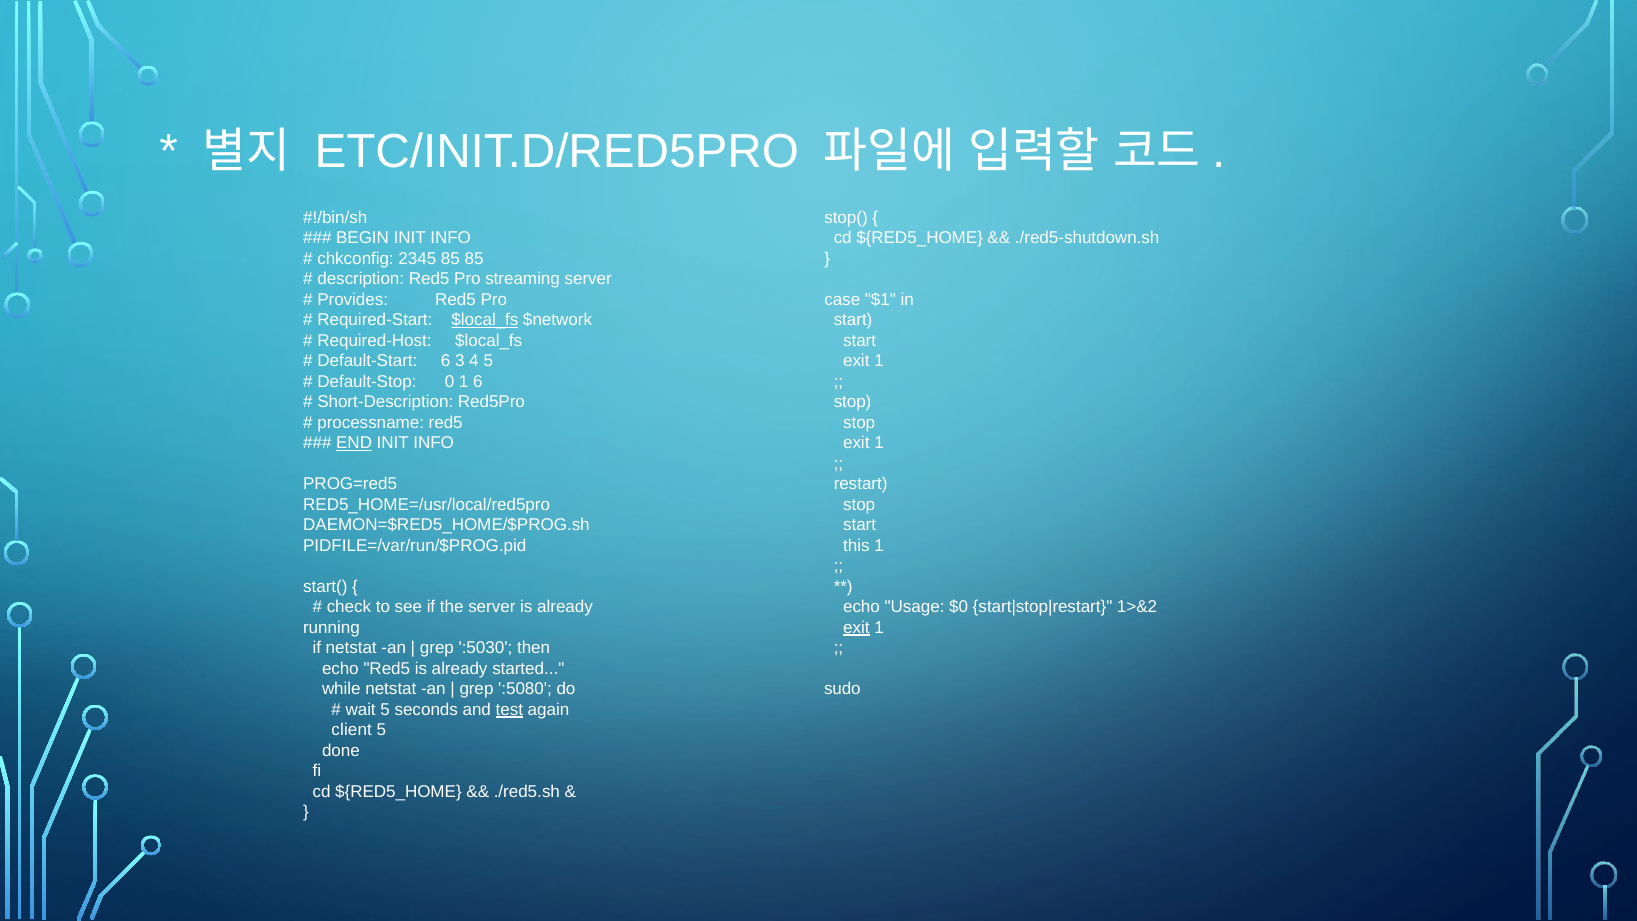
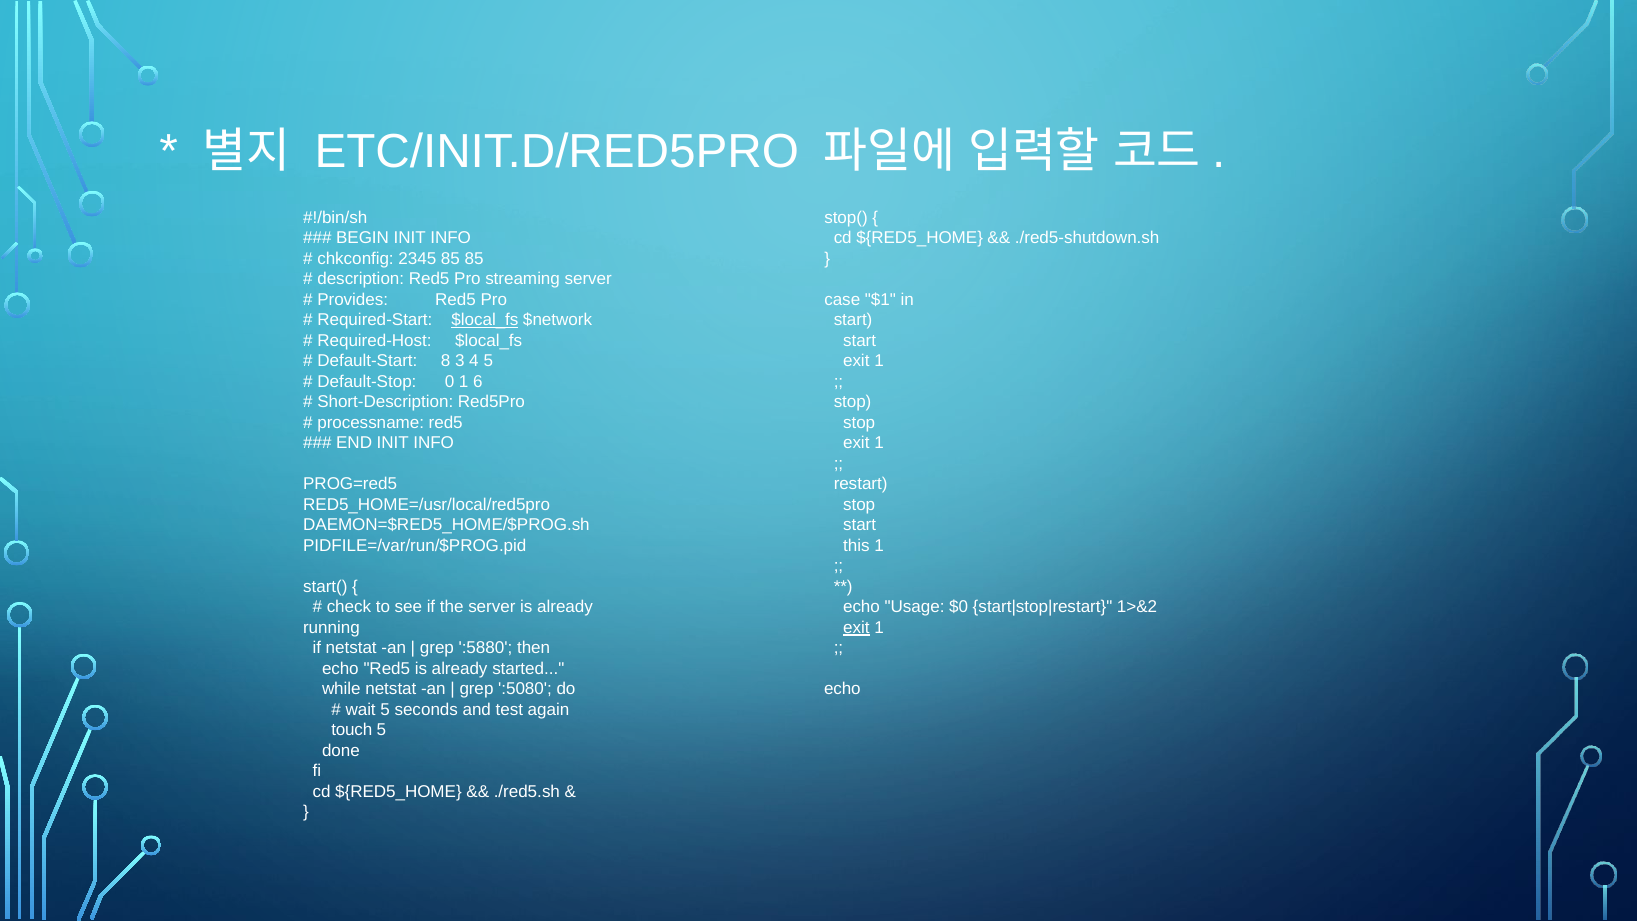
Default-Start 6: 6 -> 8 (446, 361)
END underline: present -> none (354, 443)
:5030: :5030 -> :5880 (485, 648)
sudo: sudo -> echo (842, 689)
test underline: present -> none (509, 710)
client: client -> touch (352, 730)
